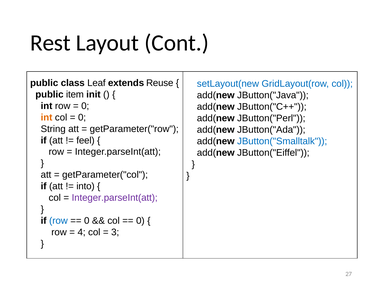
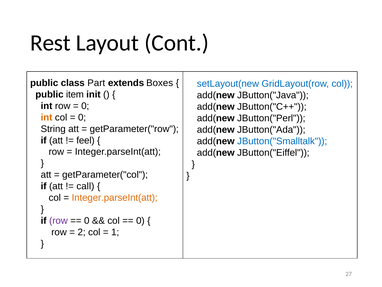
Leaf: Leaf -> Part (96, 83)
Reuse: Reuse -> Boxes (160, 83)
into: into -> call (85, 186)
Integer.parseInt(att colour: purple -> orange (115, 197)
row colour: blue -> purple (58, 220)
4: 4 -> 2 (82, 232)
3: 3 -> 1 (115, 232)
